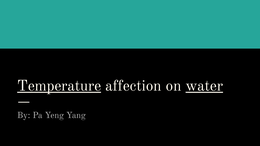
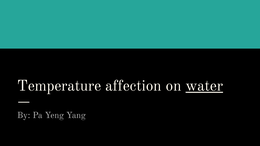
Temperature underline: present -> none (59, 86)
